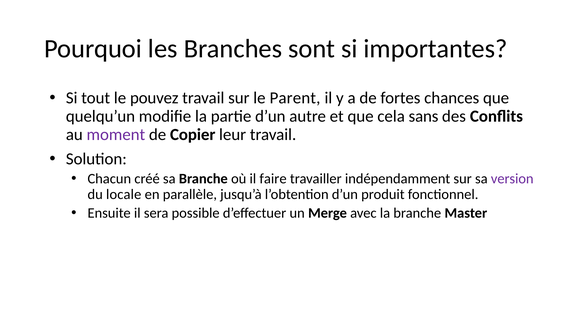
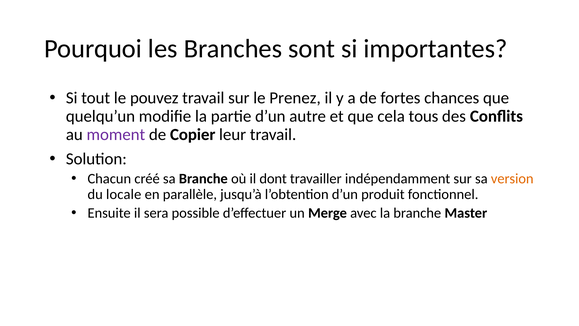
Parent: Parent -> Prenez (295, 98)
sans: sans -> tous (423, 116)
faire: faire -> dont (273, 179)
version colour: purple -> orange (512, 179)
